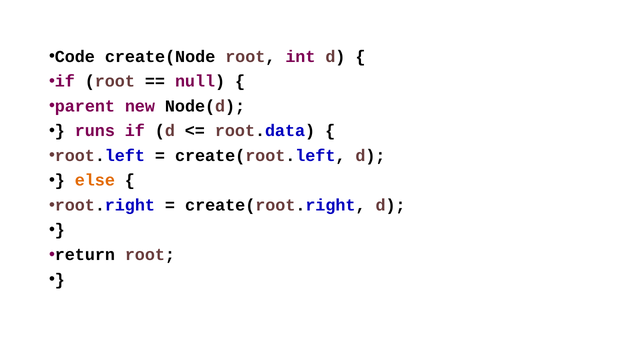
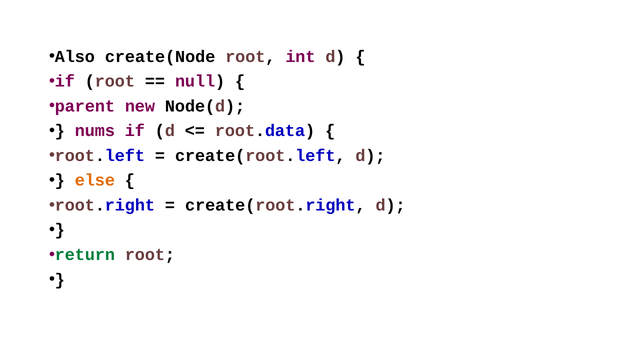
Code: Code -> Also (75, 56)
runs: runs -> nums (95, 131)
return colour: black -> green (85, 255)
